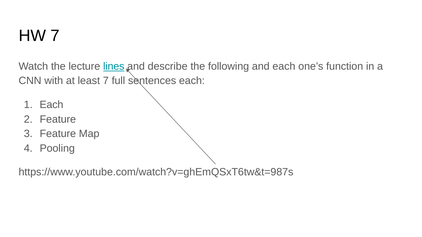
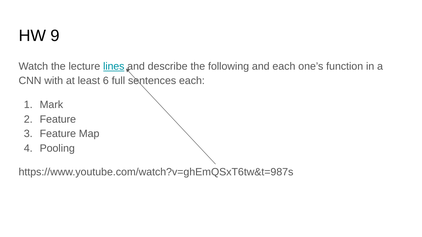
HW 7: 7 -> 9 (55, 36)
least 7: 7 -> 6 (106, 81)
Each: Each -> Mark (51, 105)
